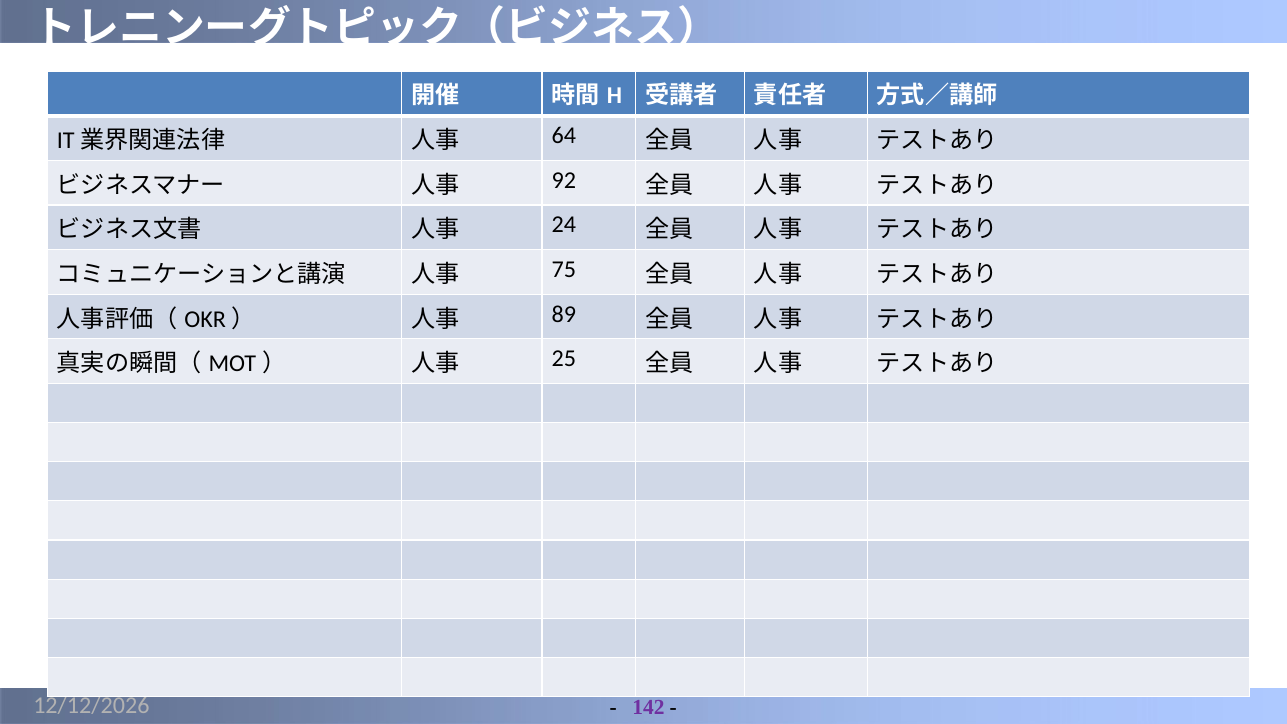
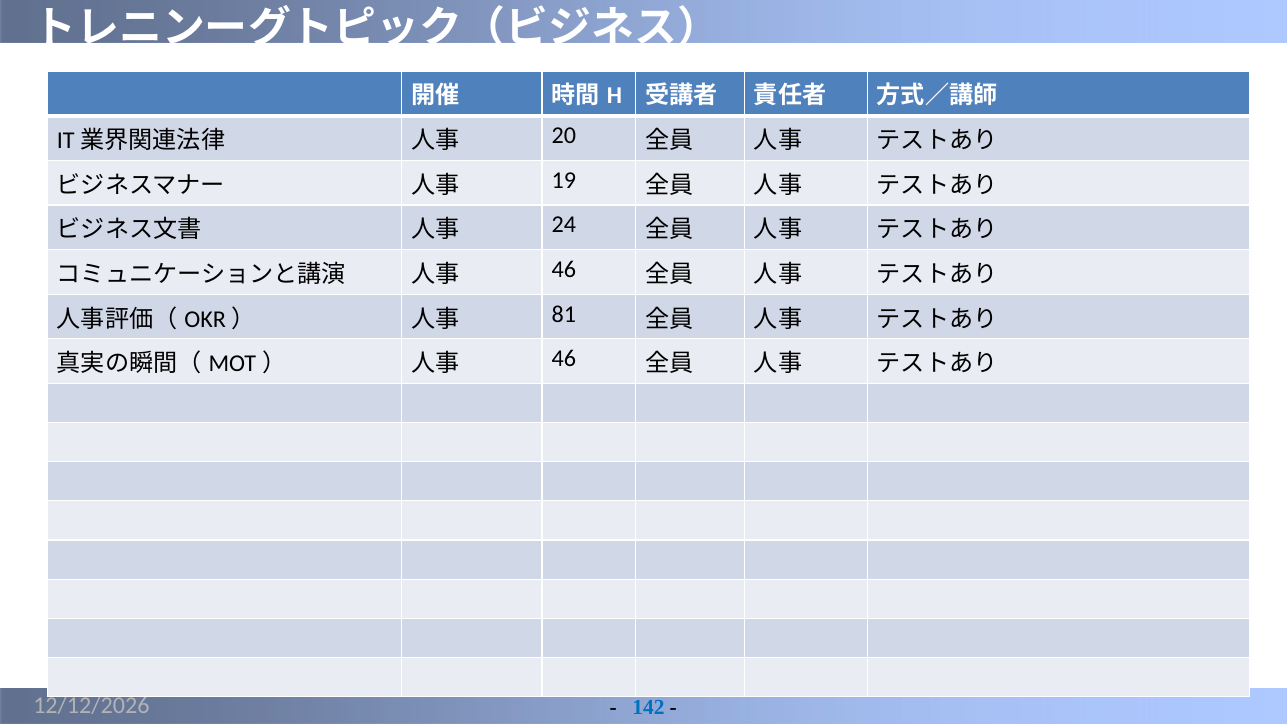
64: 64 -> 20 (564, 136)
92: 92 -> 19 (564, 180)
75: 75 -> 46 (564, 269)
89: 89 -> 81 (564, 314)
25: 25 -> 46 (564, 359)
142 colour: purple -> blue (649, 708)
